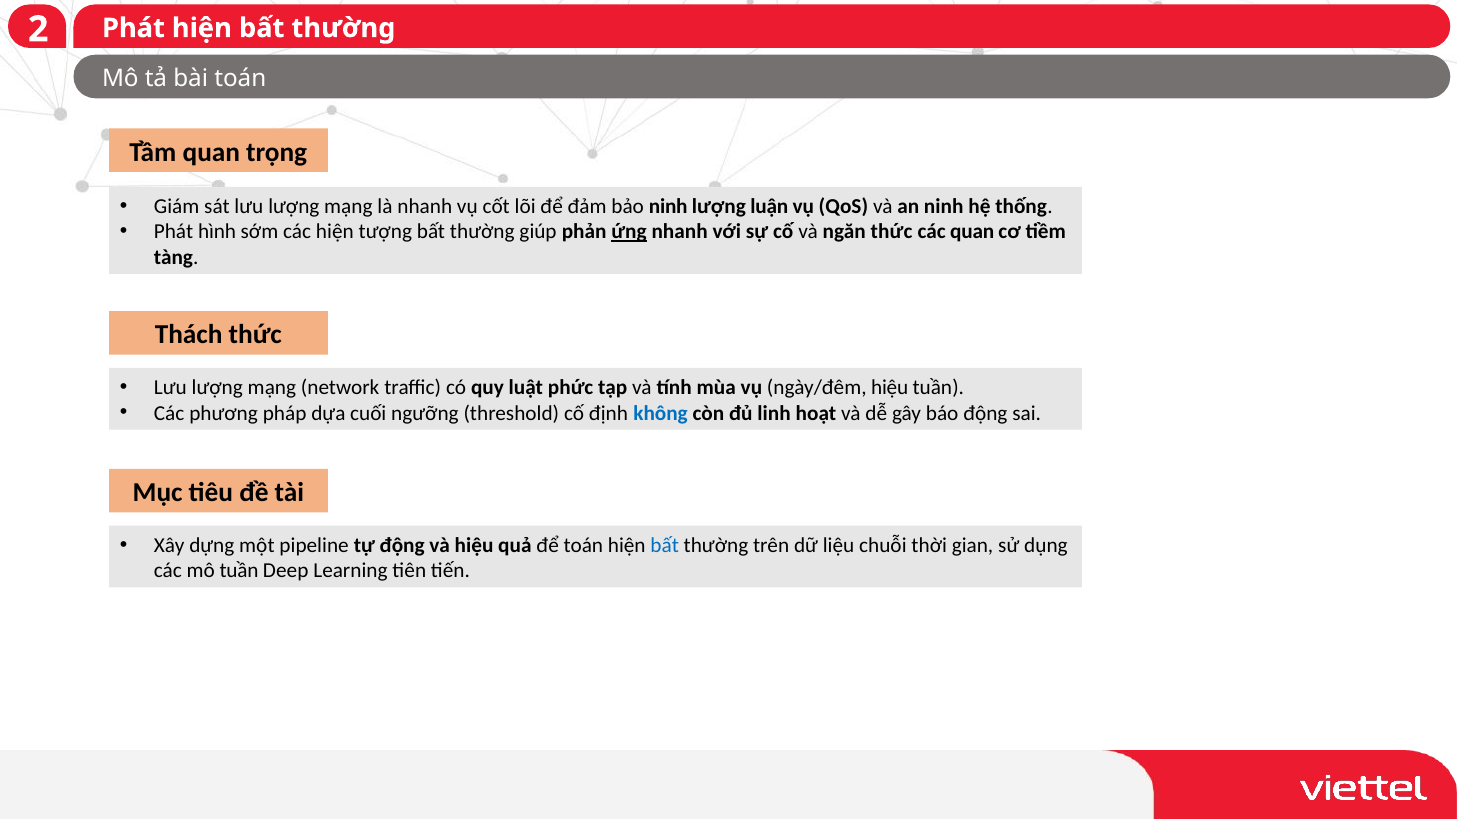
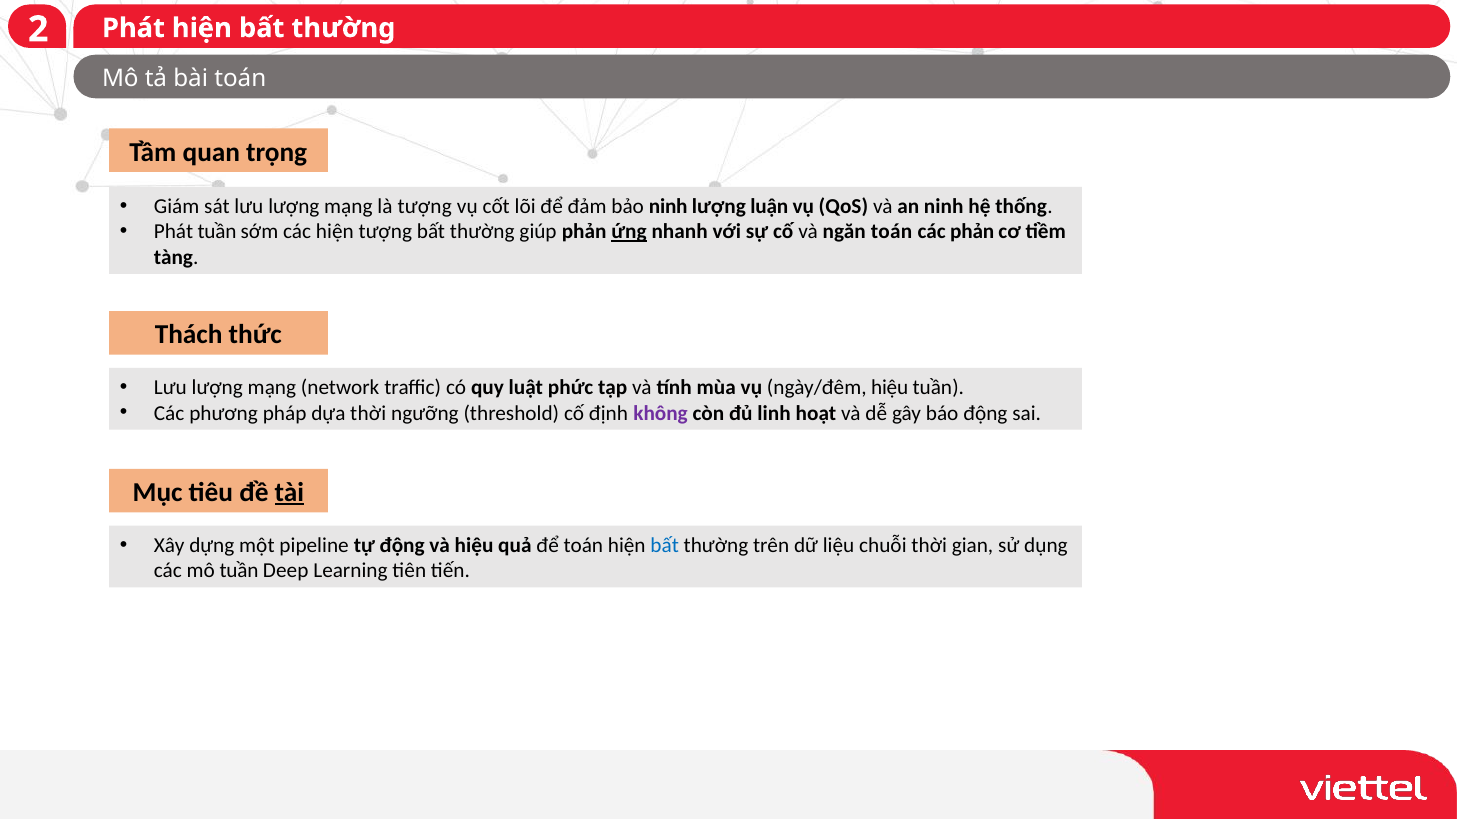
là nhanh: nhanh -> tượng (425, 207)
Phát hình: hình -> tuần (217, 232)
ngăn thức: thức -> toán (892, 232)
các quan: quan -> phản (972, 232)
dựa cuối: cuối -> thời (368, 413)
không colour: blue -> purple (661, 413)
tài underline: none -> present (289, 493)
